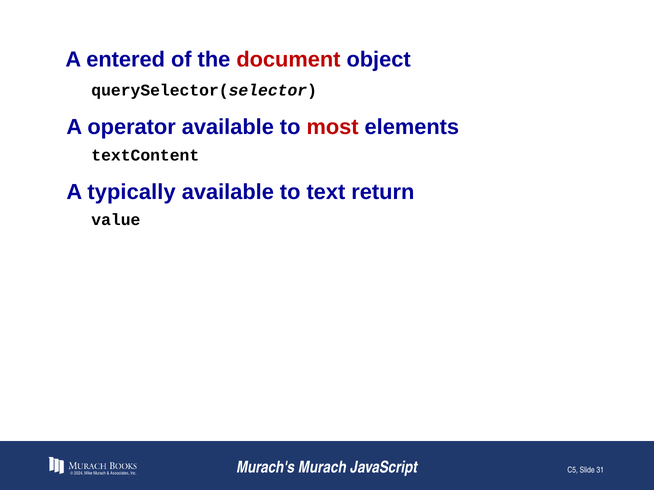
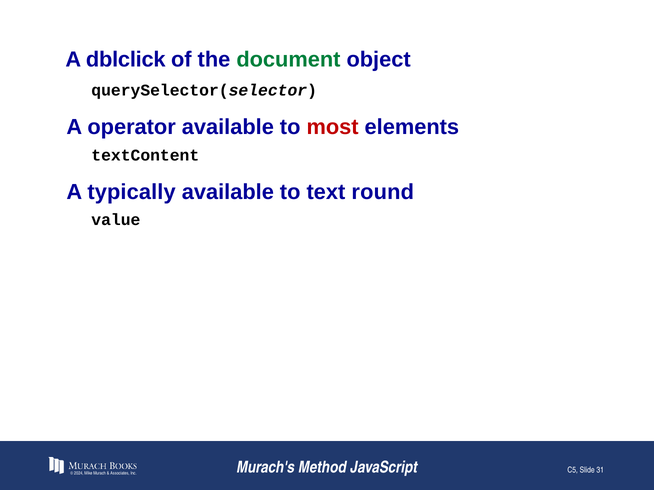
entered: entered -> dblclick (126, 59)
document colour: red -> green (288, 59)
return: return -> round (383, 192)
Murach's Murach: Murach -> Method (322, 468)
